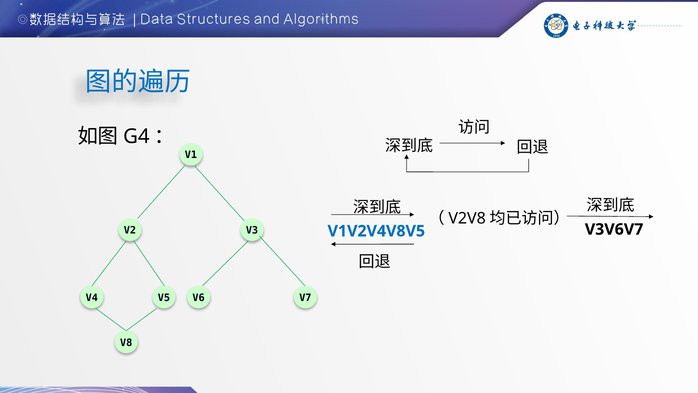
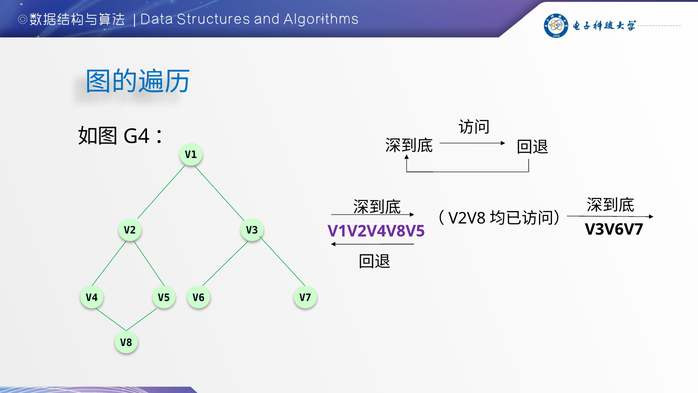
V1V2V4V8V5 colour: blue -> purple (376, 231)
